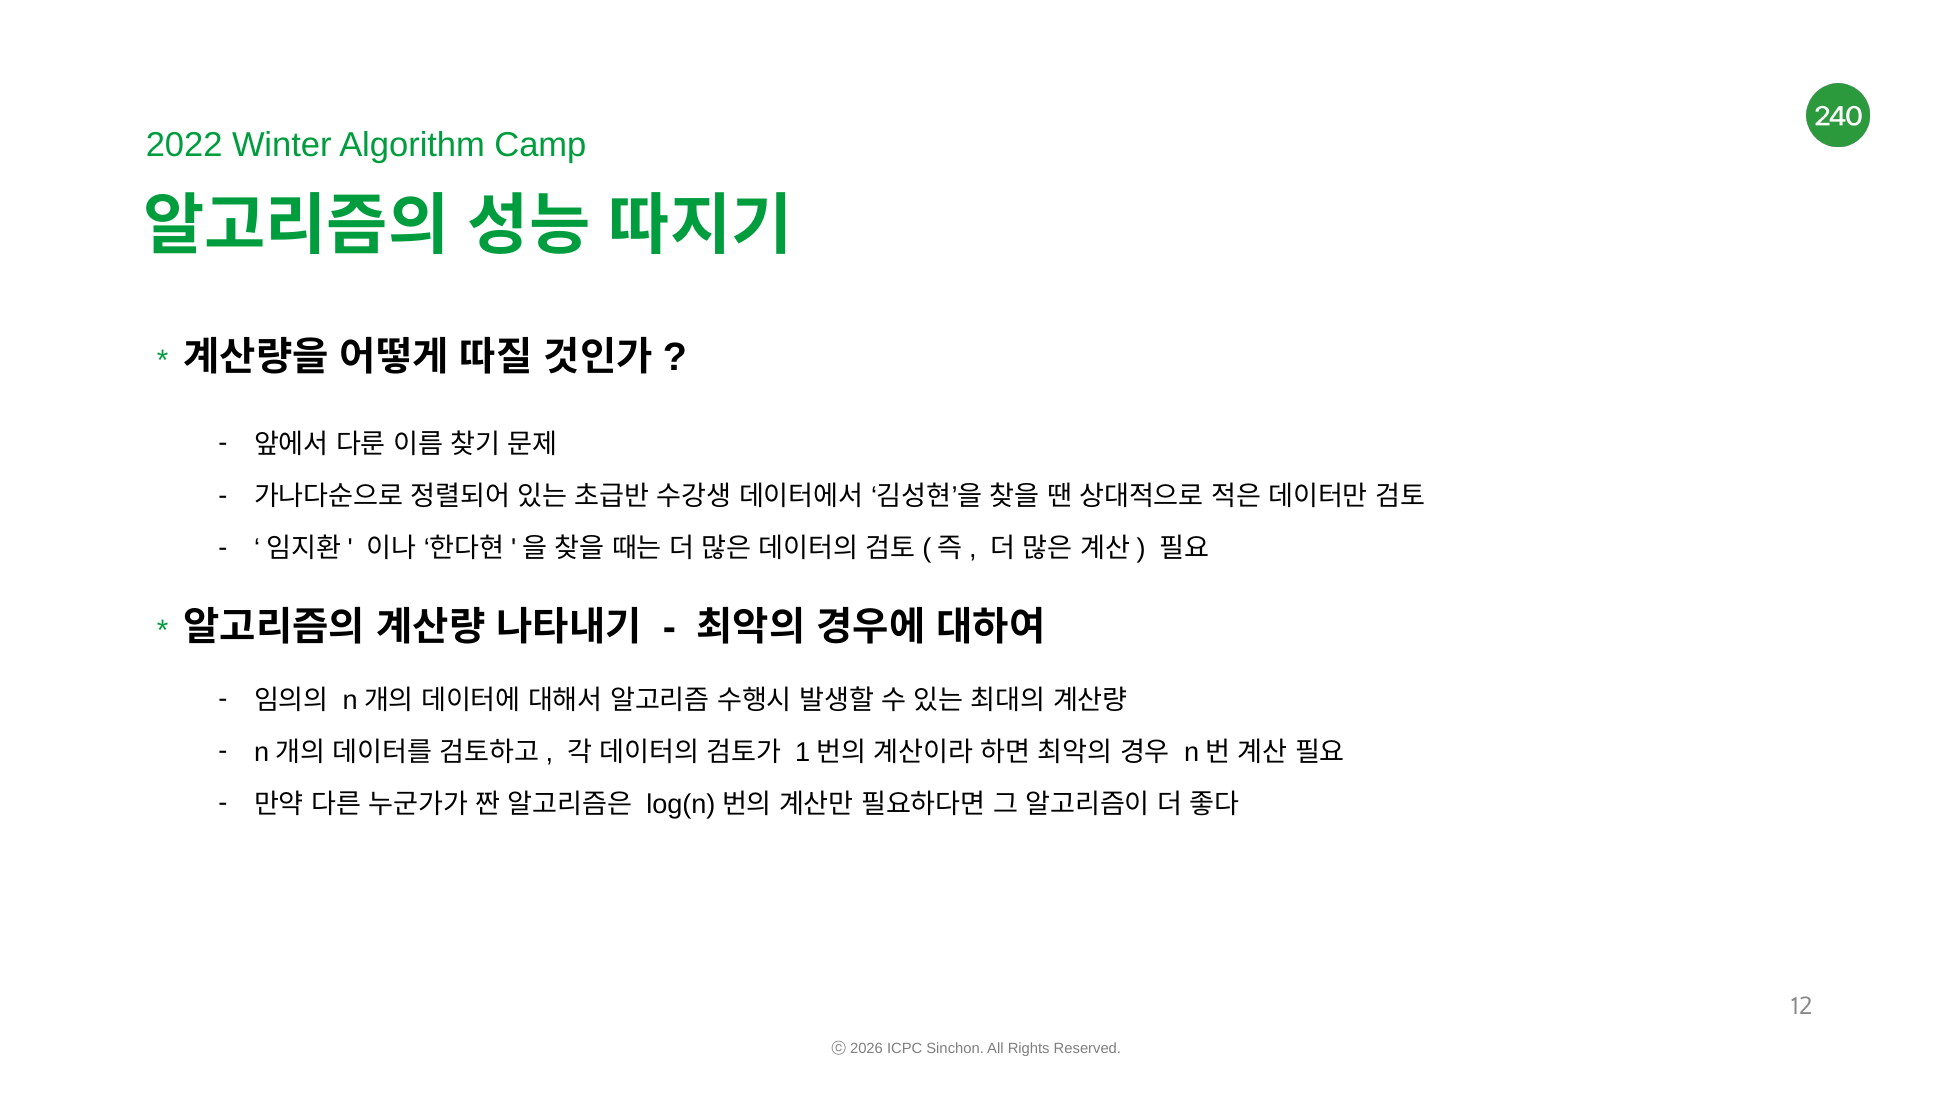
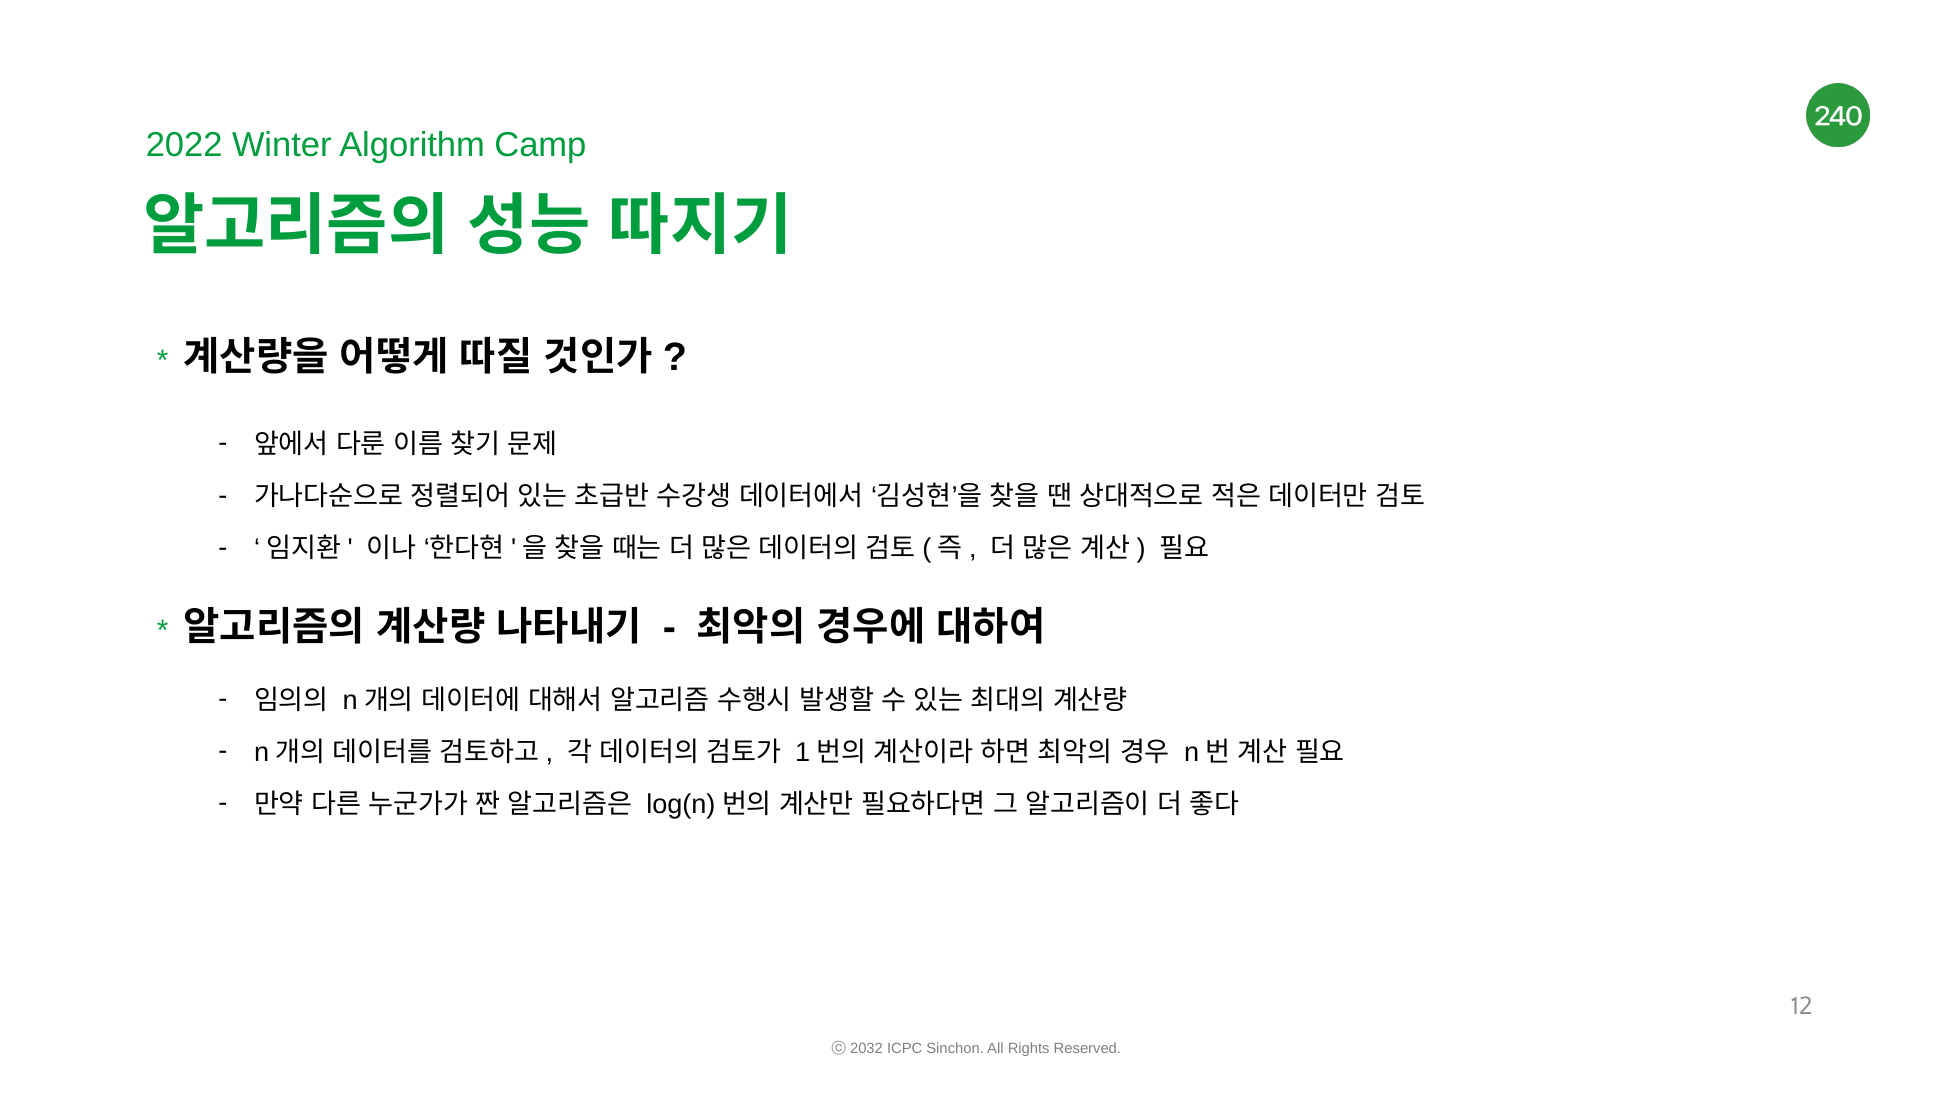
2026: 2026 -> 2032 (866, 1048)
